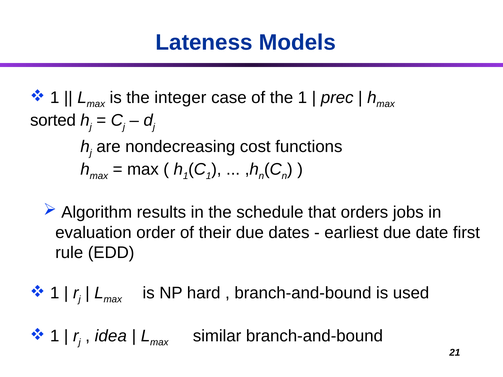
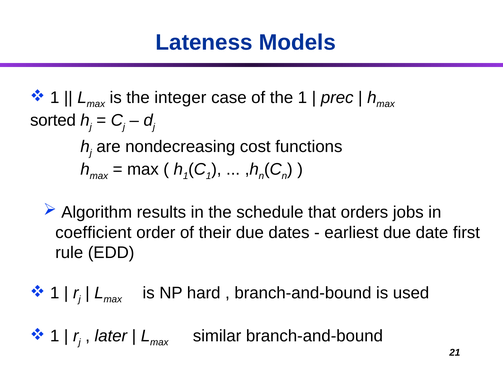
evaluation: evaluation -> coefficient (93, 233)
idea: idea -> later (111, 336)
